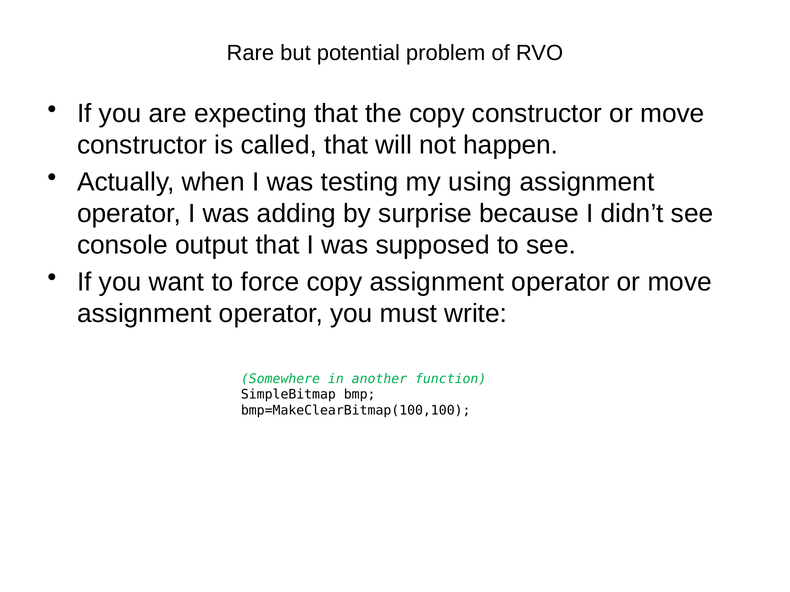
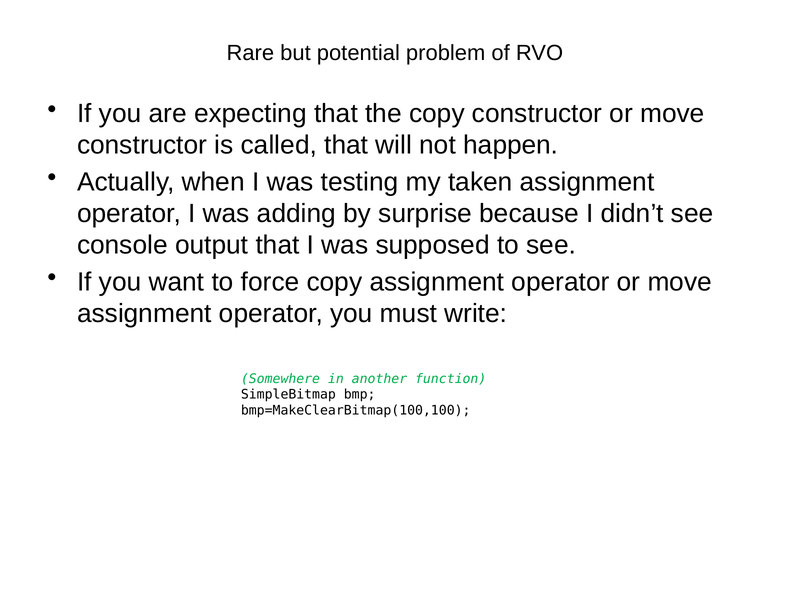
using: using -> taken (480, 182)
